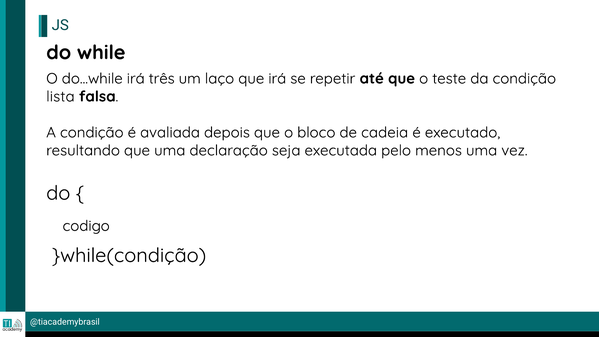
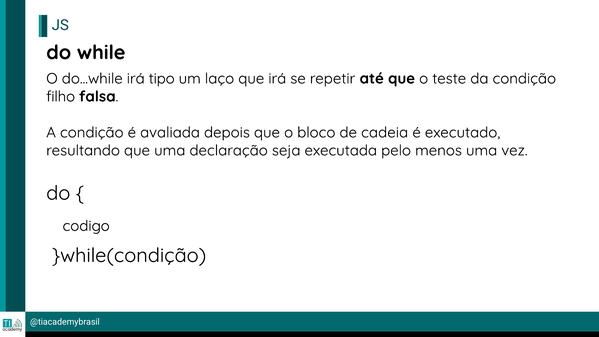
três: três -> tipo (162, 79)
lista: lista -> filho (61, 97)
